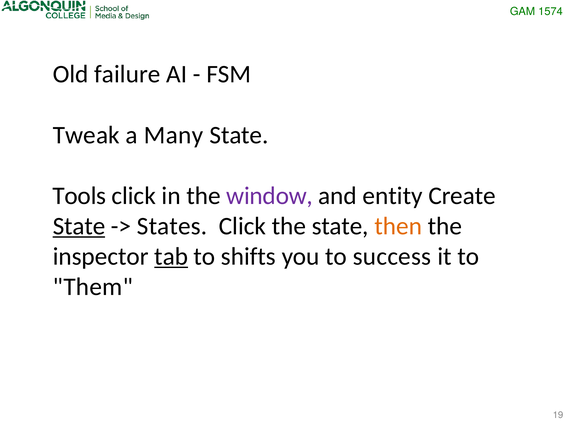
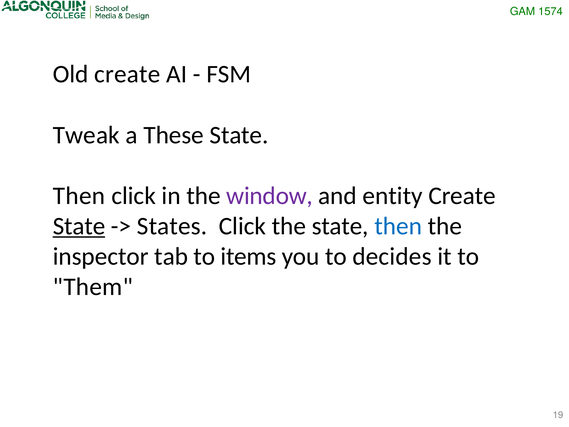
Old failure: failure -> create (127, 74)
Many: Many -> These (174, 135)
Tools: Tools -> Then (79, 196)
then colour: orange -> blue (398, 226)
tab underline: present -> none (171, 256)
shifts: shifts -> items (248, 256)
success: success -> decides (392, 256)
